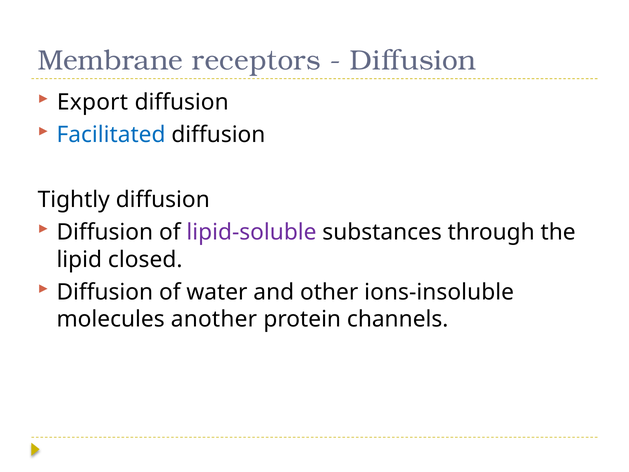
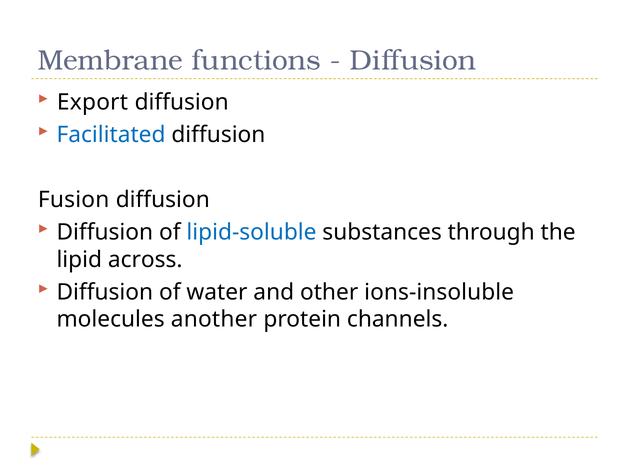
receptors: receptors -> functions (256, 61)
Tightly: Tightly -> Fusion (74, 200)
lipid-soluble colour: purple -> blue (252, 232)
closed: closed -> across (145, 259)
